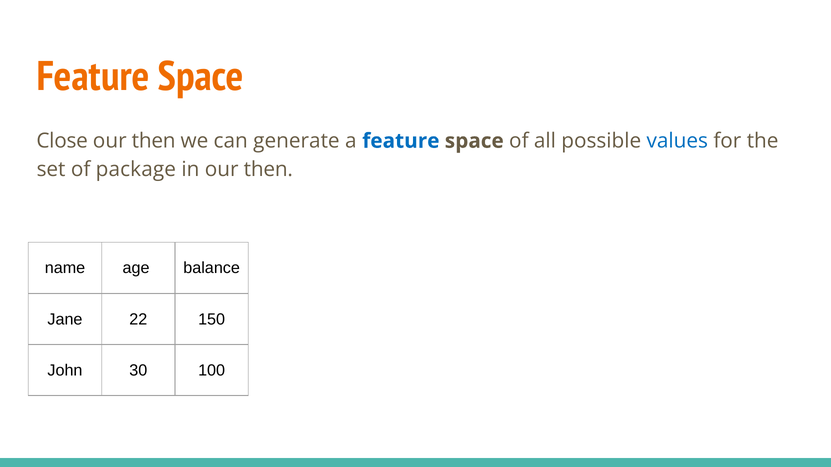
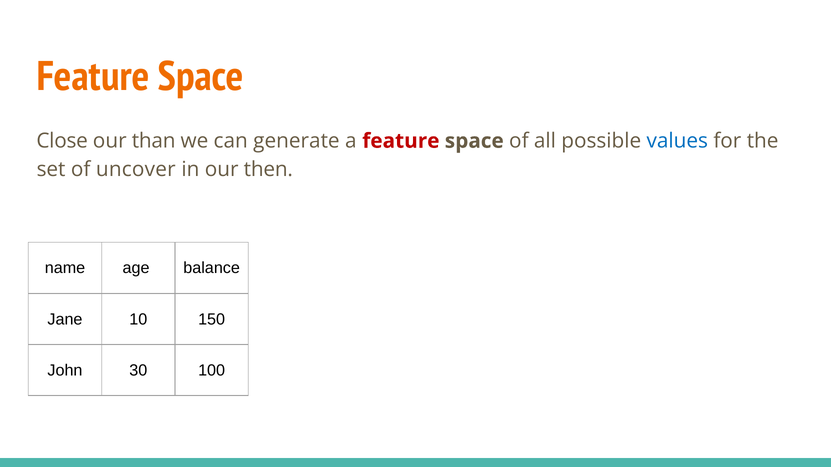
then: then -> than (154, 141)
feature colour: blue -> red (401, 141)
package: package -> uncover (136, 170)
22: 22 -> 10 (138, 320)
